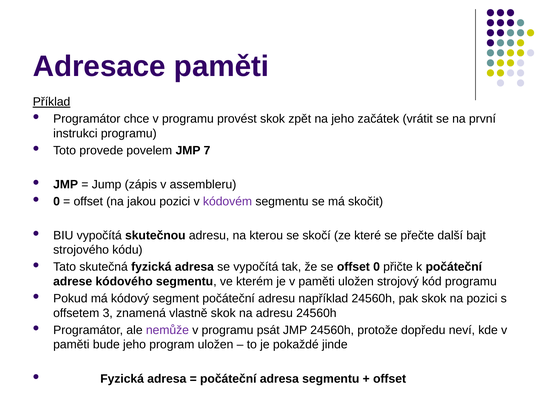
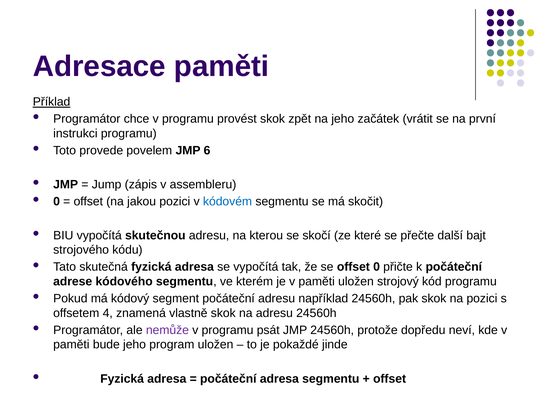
7: 7 -> 6 (207, 150)
kódovém colour: purple -> blue (228, 201)
3: 3 -> 4 (108, 313)
